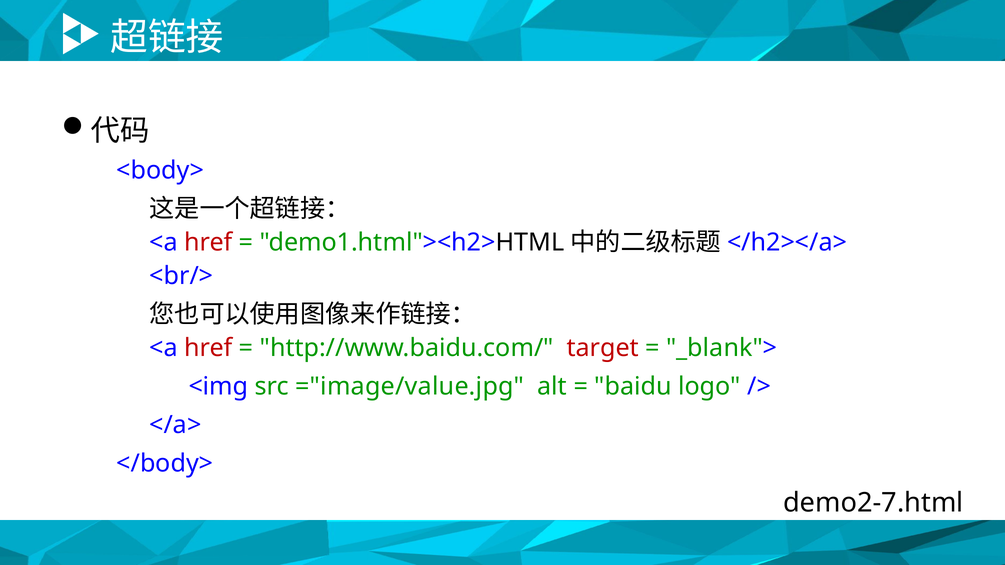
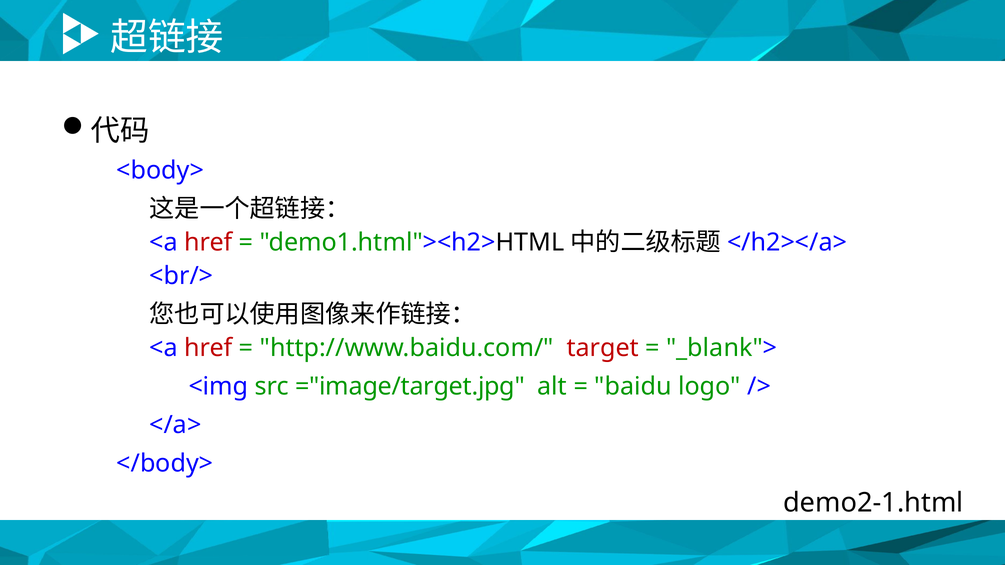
="image/value.jpg: ="image/value.jpg -> ="image/target.jpg (410, 387)
demo2-7.html: demo2-7.html -> demo2-1.html (873, 503)
